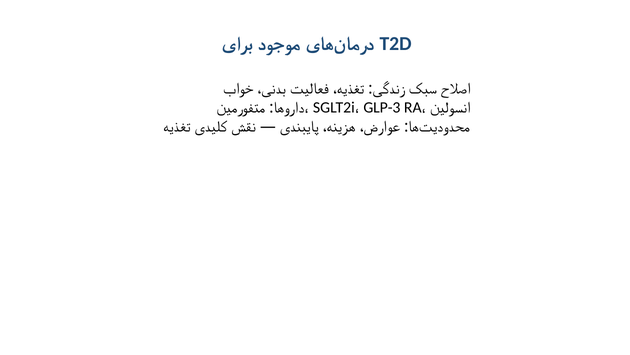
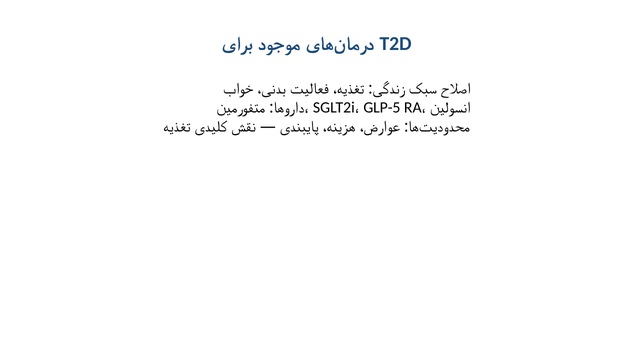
GLP-3: GLP-3 -> GLP-5 (382, 107)
